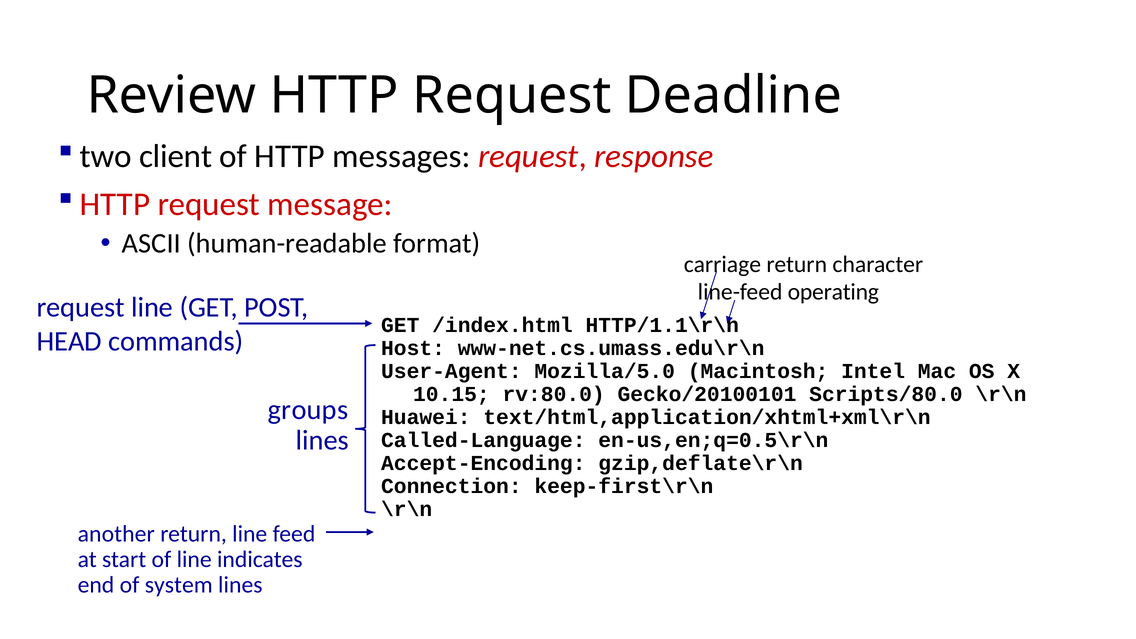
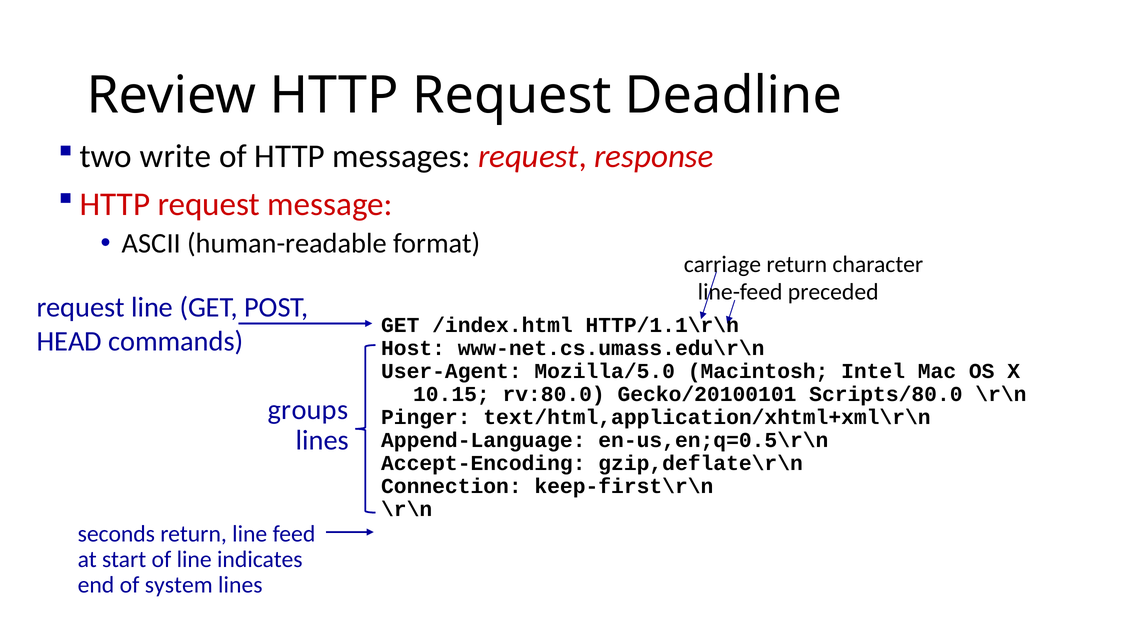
client: client -> write (175, 156)
operating: operating -> preceded (833, 292)
Huawei: Huawei -> Pinger (426, 417)
Called-Language: Called-Language -> Append-Language (483, 440)
another: another -> seconds (116, 534)
